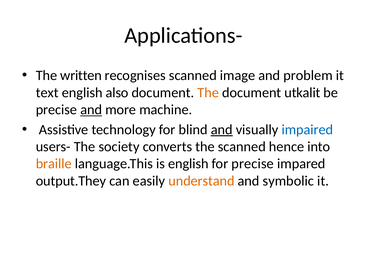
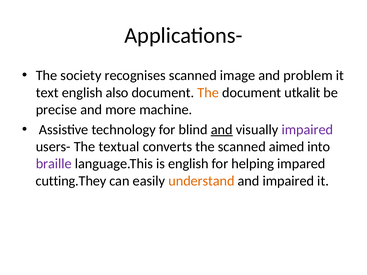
written: written -> society (81, 76)
and underline: present -> none (91, 110)
impaired colour: blue -> purple (307, 130)
society: society -> textual (119, 147)
hence: hence -> aimed (287, 147)
braille colour: orange -> purple (54, 164)
for precise: precise -> helping (253, 164)
output.They: output.They -> cutting.They (71, 181)
and symbolic: symbolic -> impaired (288, 181)
